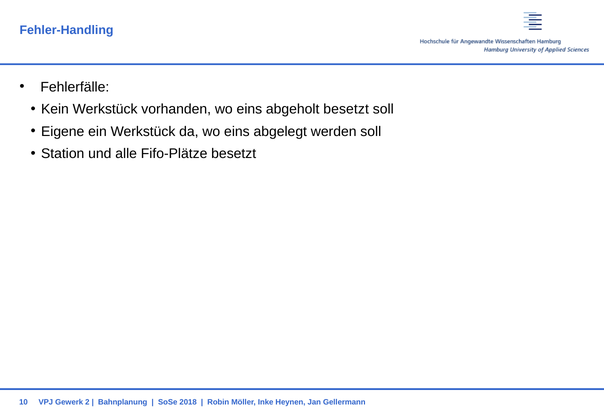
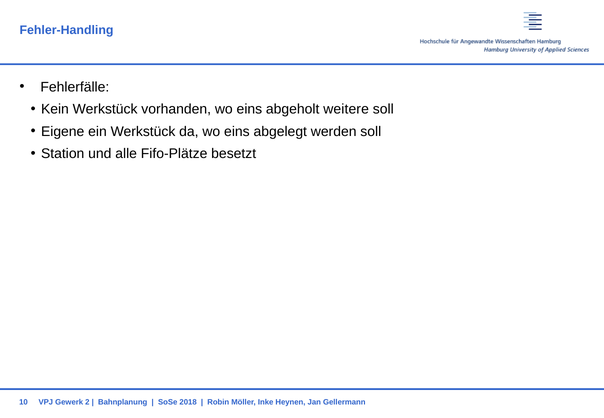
abgeholt besetzt: besetzt -> weitere (346, 109)
